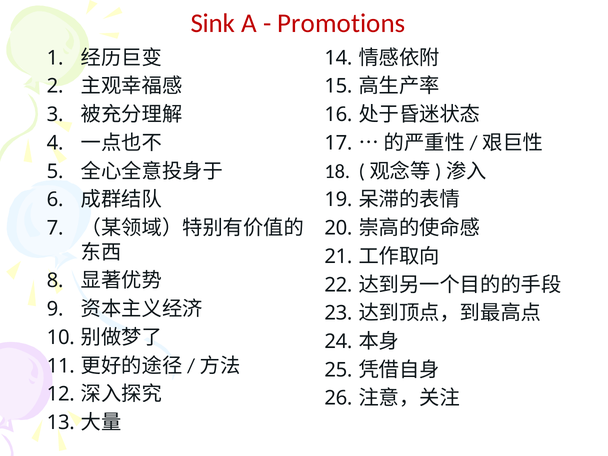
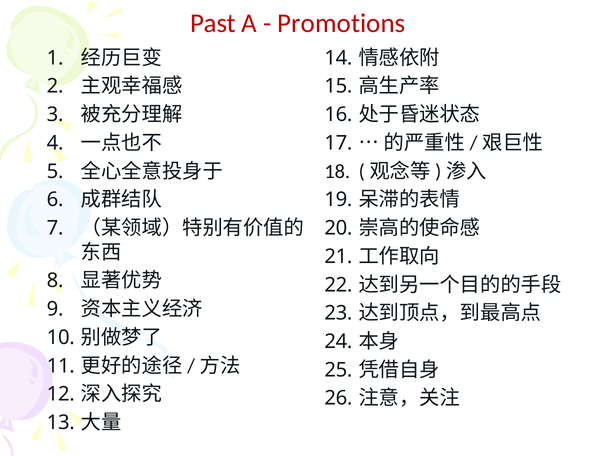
Sink: Sink -> Past (213, 23)
